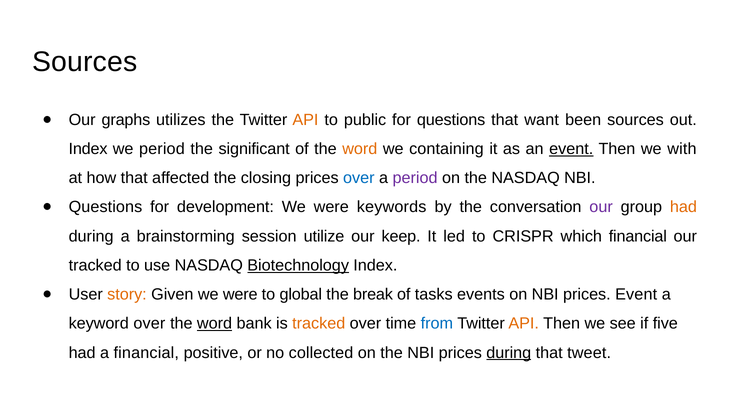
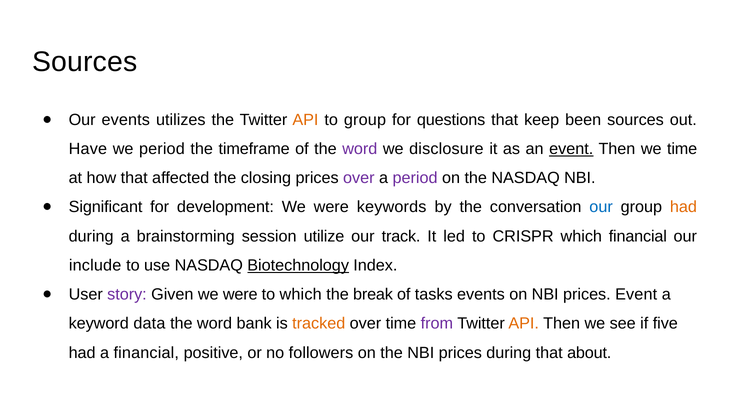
Our graphs: graphs -> events (126, 120)
to public: public -> group (365, 120)
want: want -> keep (542, 120)
Index: Index -> Have (88, 149)
significant: significant -> timeframe (254, 149)
word colour: orange -> purple (360, 149)
containing: containing -> disclosure (446, 149)
we with: with -> time (682, 149)
over colour: blue -> purple (359, 178)
Questions: Questions -> Significant (106, 207)
our colour: purple -> blue (601, 207)
keep: keep -> track (401, 237)
tracked: tracked -> include (95, 266)
story colour: orange -> purple (127, 295)
to global: global -> which (301, 295)
keyword over: over -> data (149, 324)
word underline: present -> none (215, 324)
from colour: blue -> purple (437, 324)
collected: collected -> followers (321, 353)
during underline: present -> none (509, 353)
tweet: tweet -> about (589, 353)
